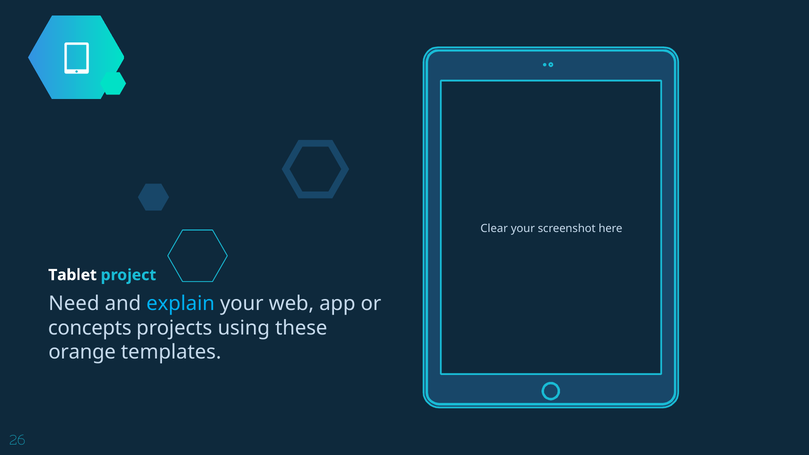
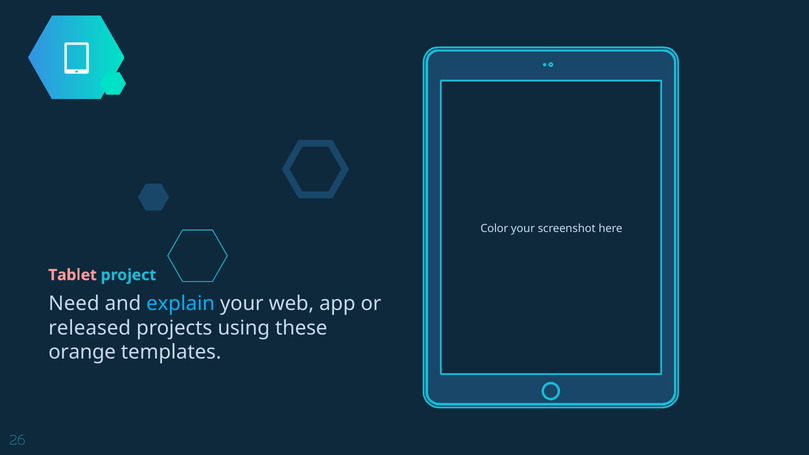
Clear: Clear -> Color (494, 229)
Tablet colour: white -> pink (73, 275)
concepts: concepts -> released (90, 328)
